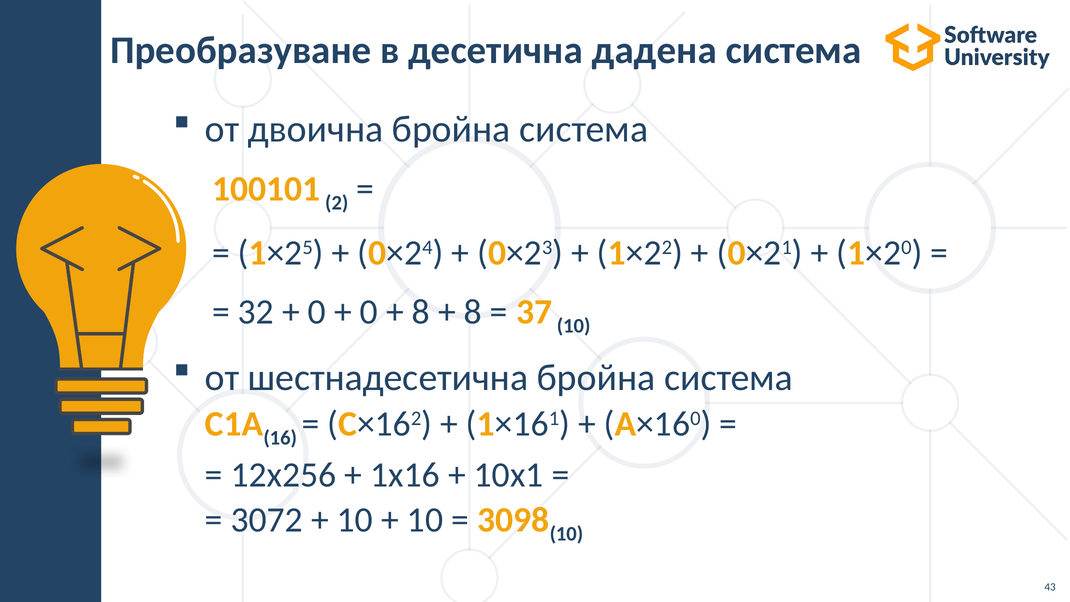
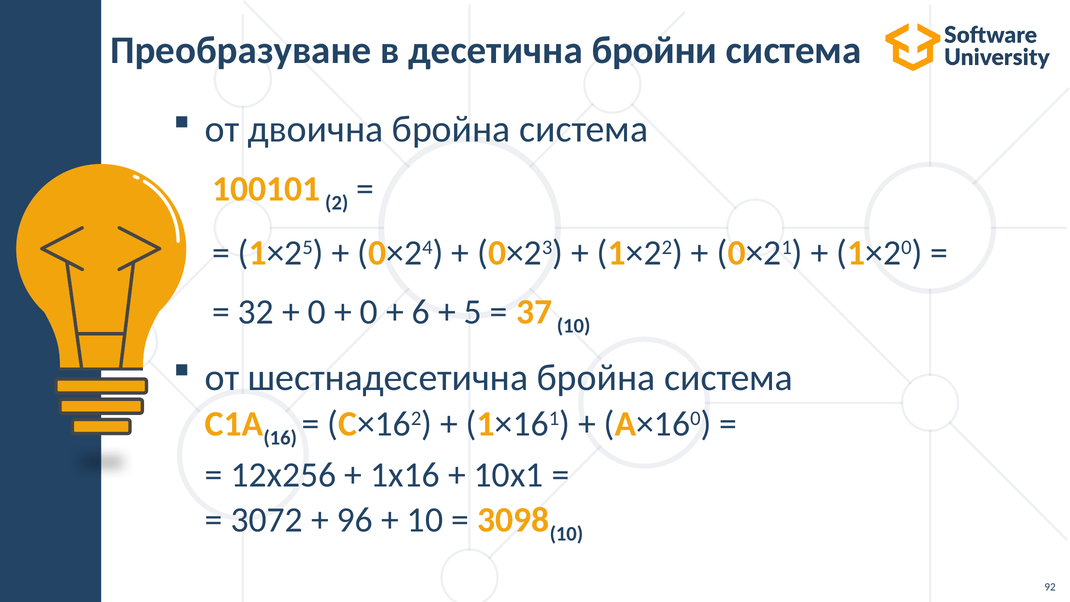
дадена: дадена -> бройни (654, 50)
8: 8 -> 6 (421, 312)
8: 8 -> 5 (473, 312)
10: 10 -> 96 (355, 520)
43: 43 -> 92 (1050, 587)
